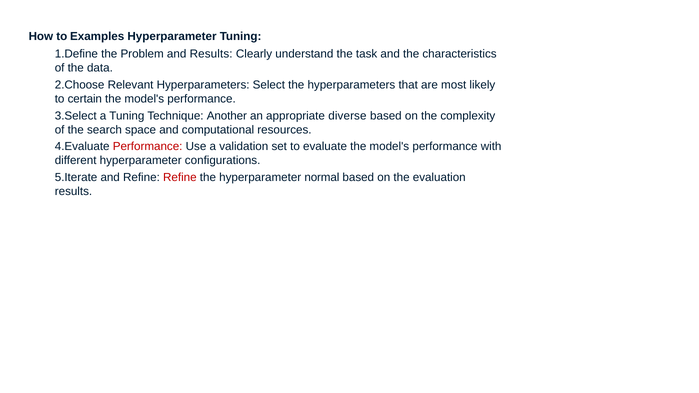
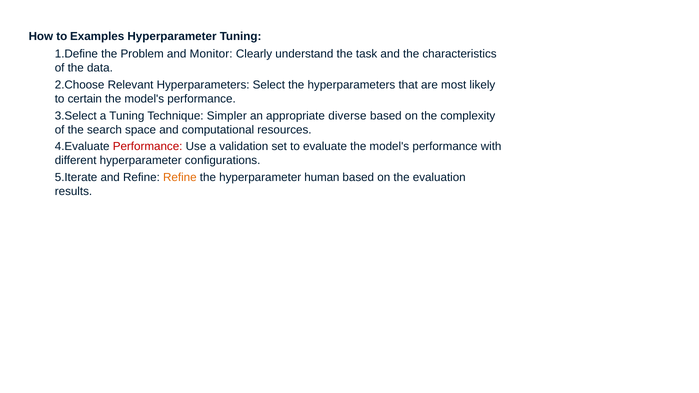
and Results: Results -> Monitor (211, 54)
Another: Another -> Simpler (227, 116)
Refine colour: red -> orange (180, 178)
normal: normal -> human (322, 178)
